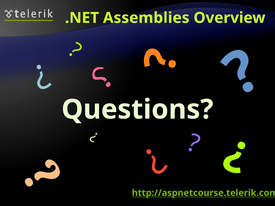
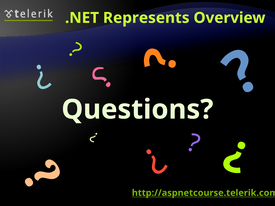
Assemblies: Assemblies -> Represents (146, 18)
